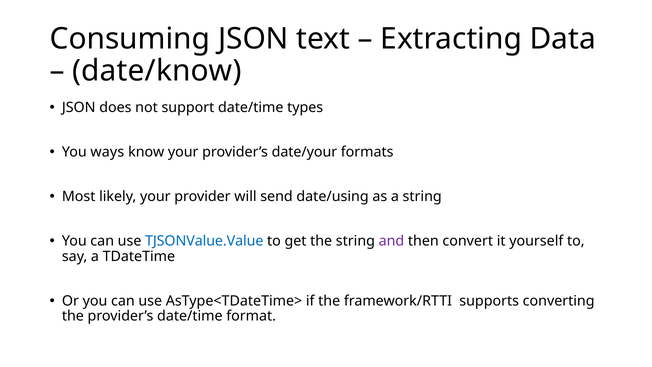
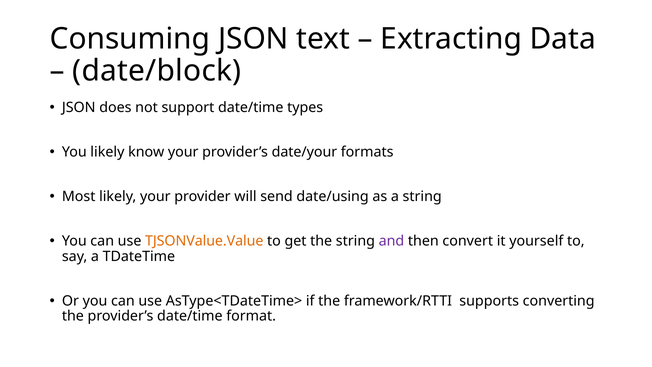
date/know: date/know -> date/block (157, 71)
You ways: ways -> likely (107, 152)
TJSONValue.Value colour: blue -> orange (204, 241)
